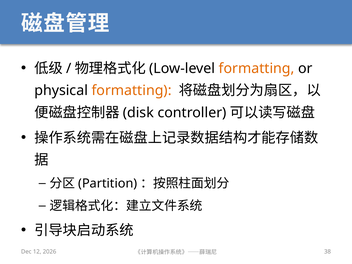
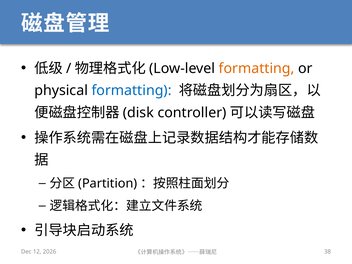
formatting colour: orange -> blue (132, 90)
